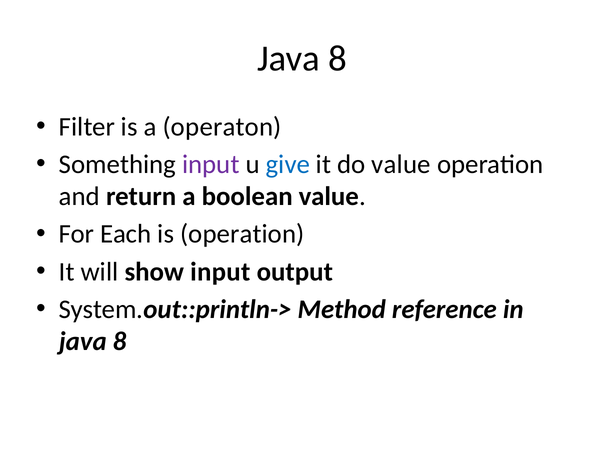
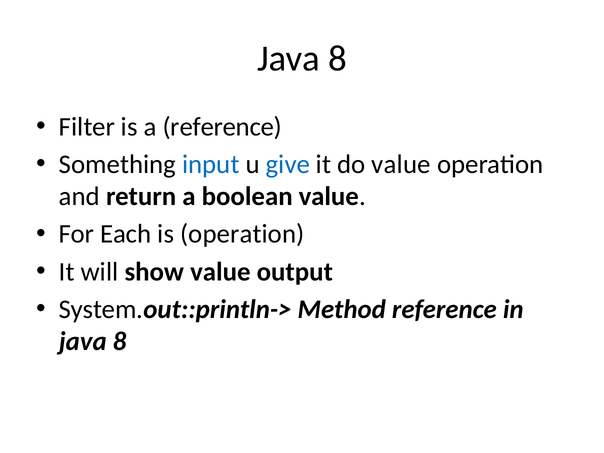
a operaton: operaton -> reference (222, 127)
input colour: purple -> blue (211, 164)
show input: input -> value (220, 272)
